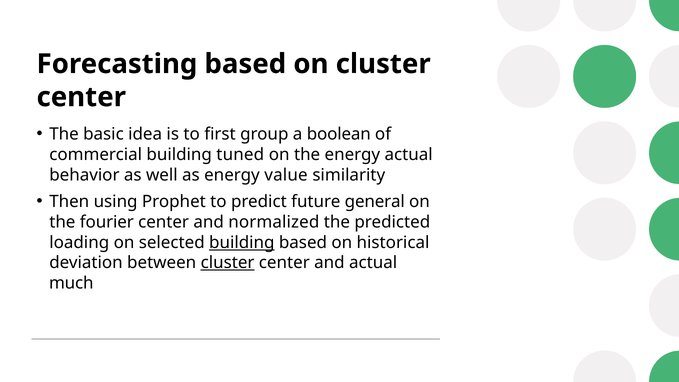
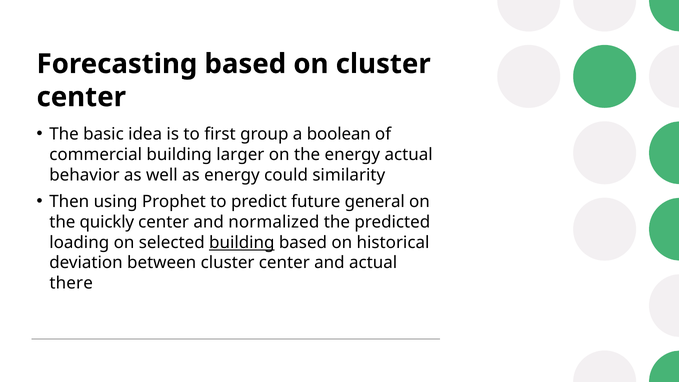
tuned: tuned -> larger (240, 155)
value: value -> could (286, 175)
fourier: fourier -> quickly (107, 222)
cluster underline: present -> none (228, 263)
much: much -> there (71, 283)
